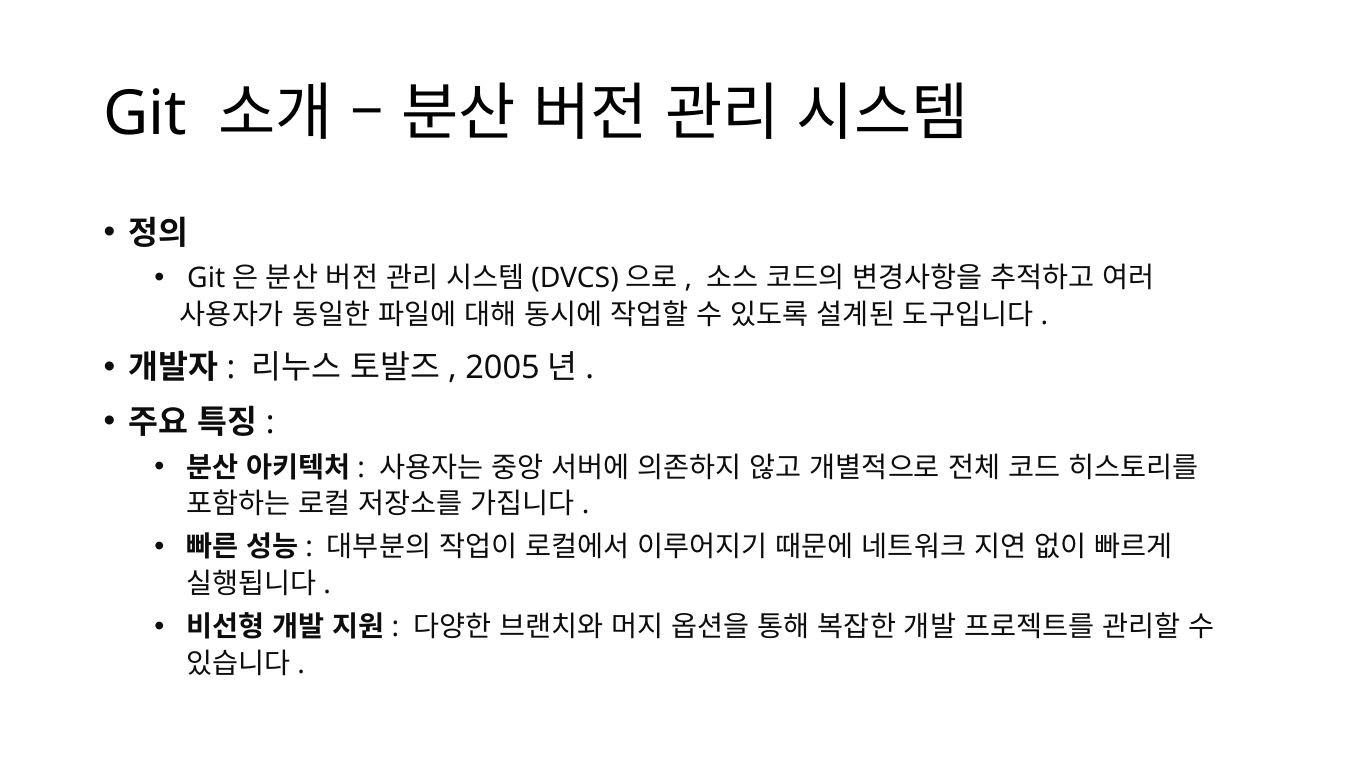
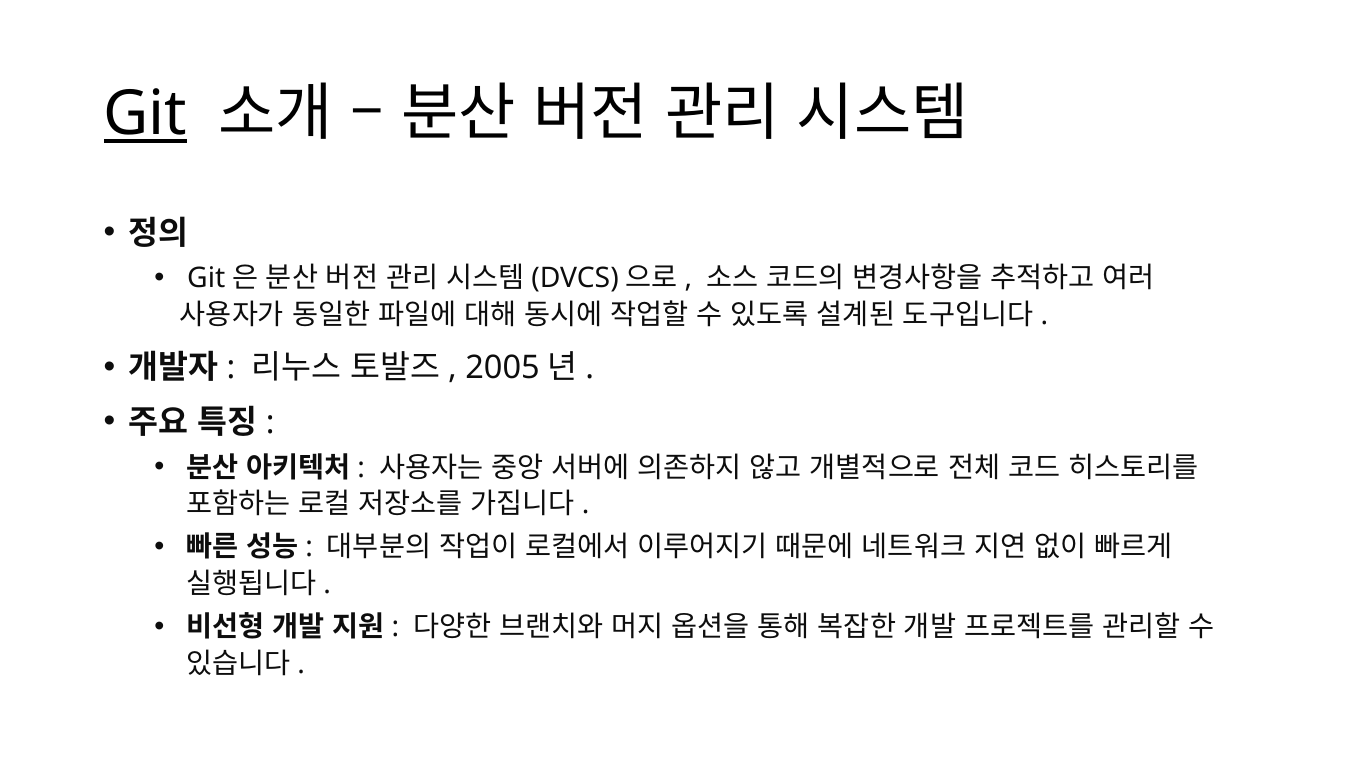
Git underline: none -> present (145, 114)
